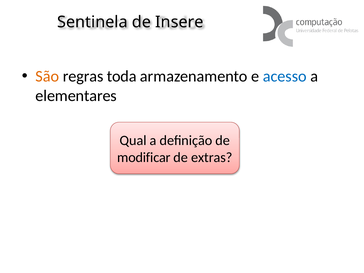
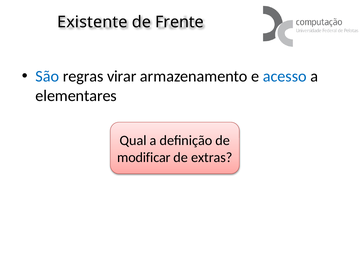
Sentinela: Sentinela -> Existente (92, 22)
Insere: Insere -> Frente (179, 22)
São colour: orange -> blue (47, 76)
toda: toda -> virar (122, 76)
